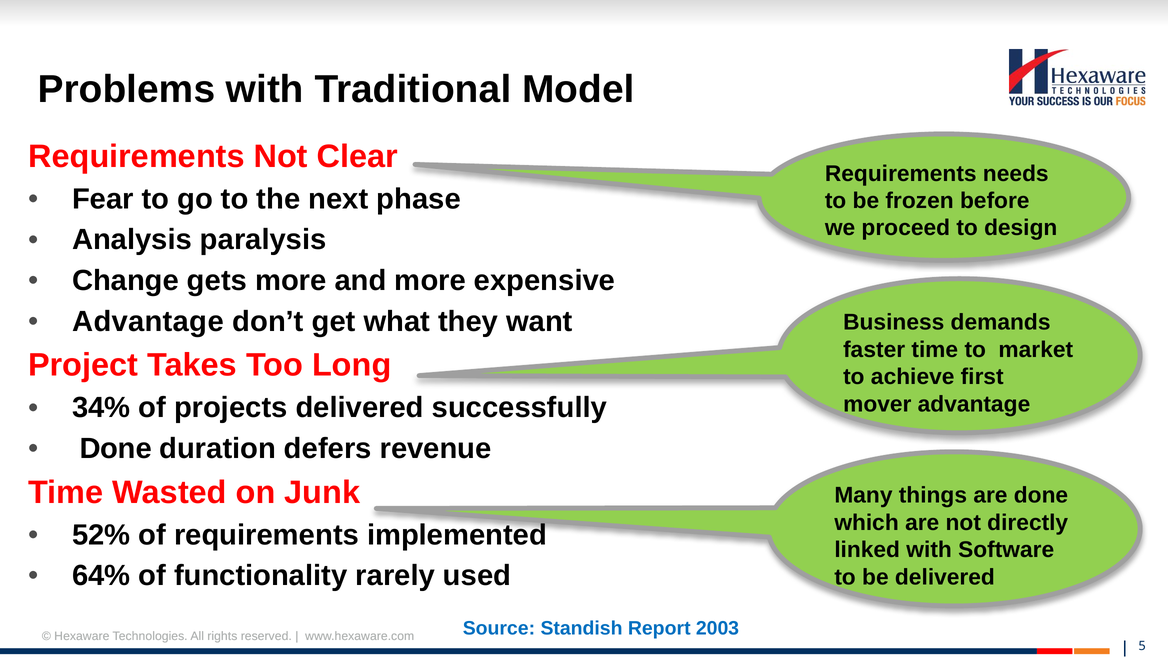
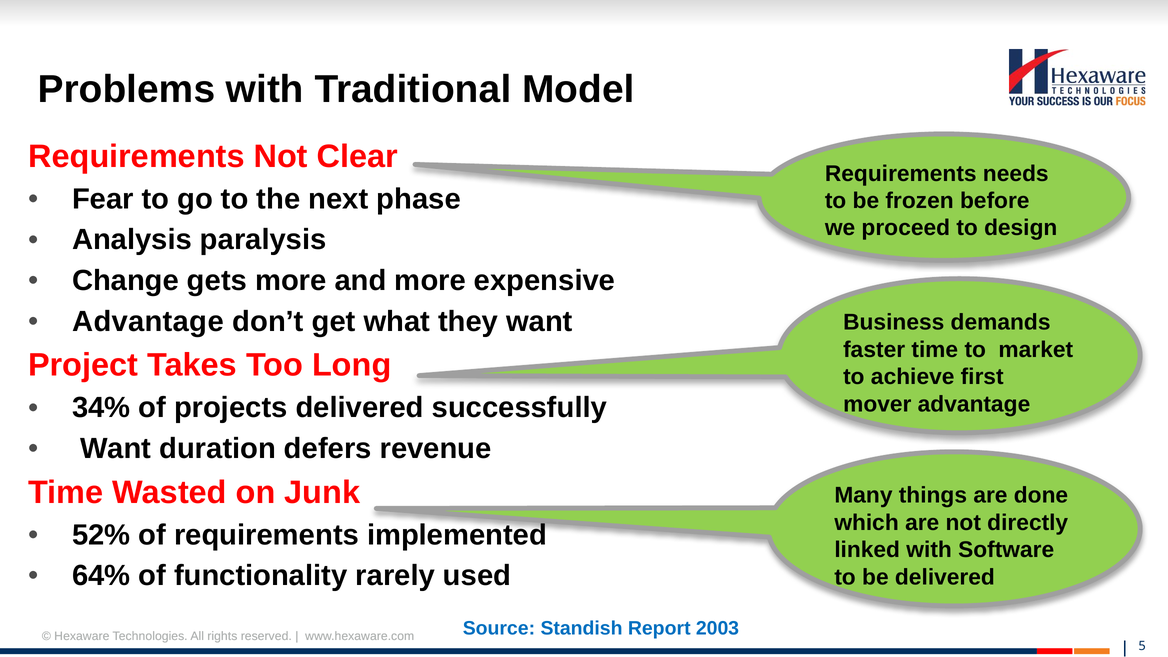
Done: Done -> Want (116, 449)
